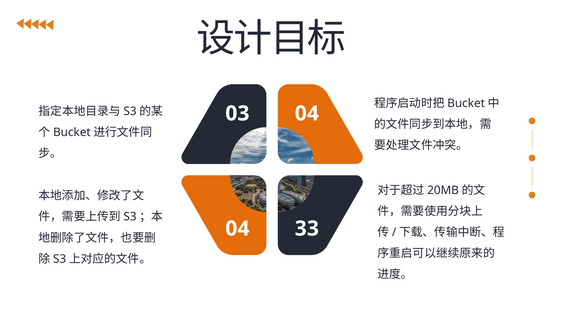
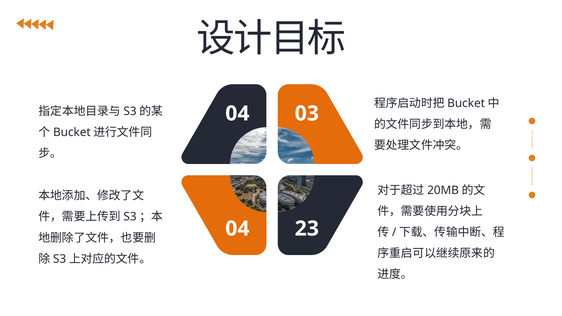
3: 3 -> 4 (243, 114)
4: 4 -> 3 (313, 114)
4 3: 3 -> 2 (301, 229)
